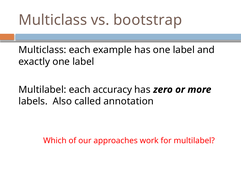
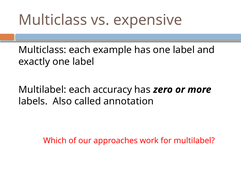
bootstrap: bootstrap -> expensive (148, 20)
